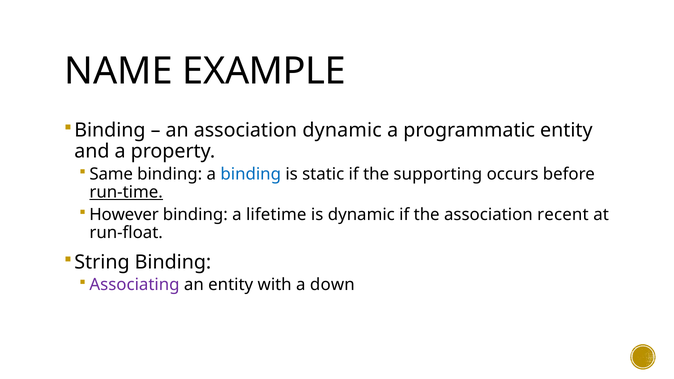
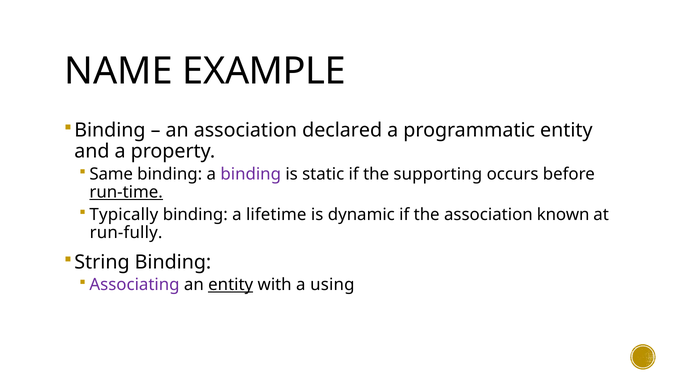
association dynamic: dynamic -> declared (342, 130)
binding colour: blue -> purple (251, 174)
However: However -> Typically (124, 215)
recent: recent -> known (563, 215)
run-float: run-float -> run-fully (126, 233)
entity underline: none -> present (231, 285)
down: down -> using (332, 285)
